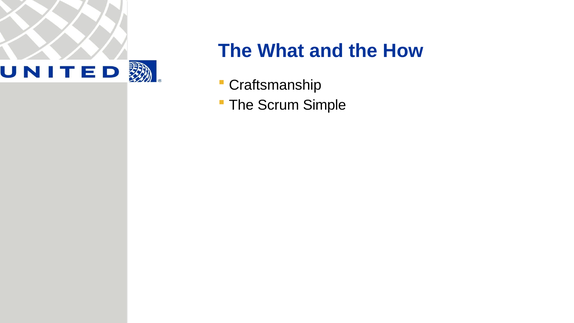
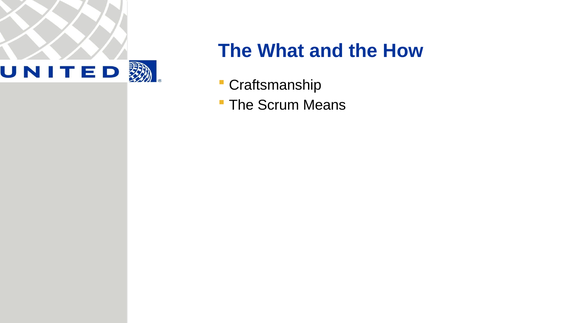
Simple: Simple -> Means (324, 105)
